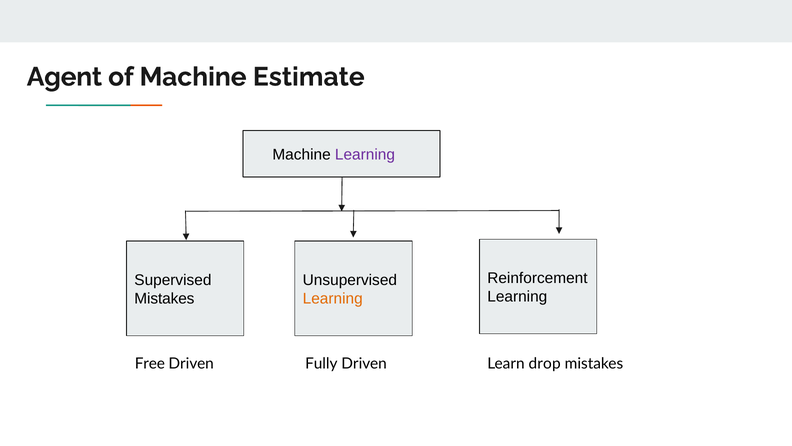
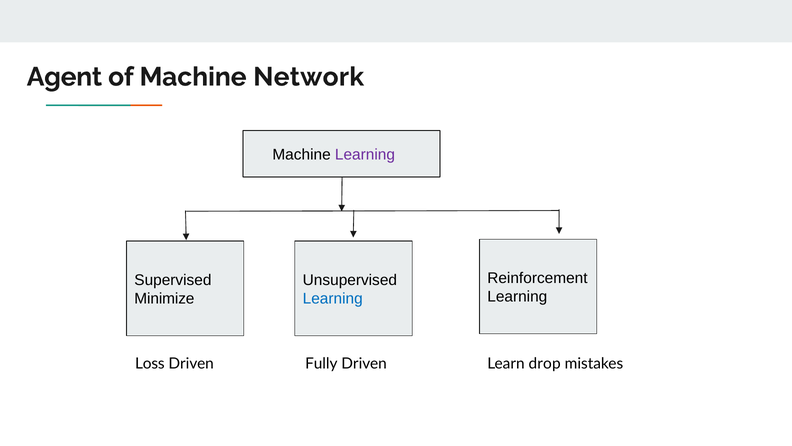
Estimate: Estimate -> Network (309, 77)
Mistakes: Mistakes -> Minimize (164, 298)
Learning colour: orange -> blue (333, 298)
Free: Free -> Loss (150, 363)
